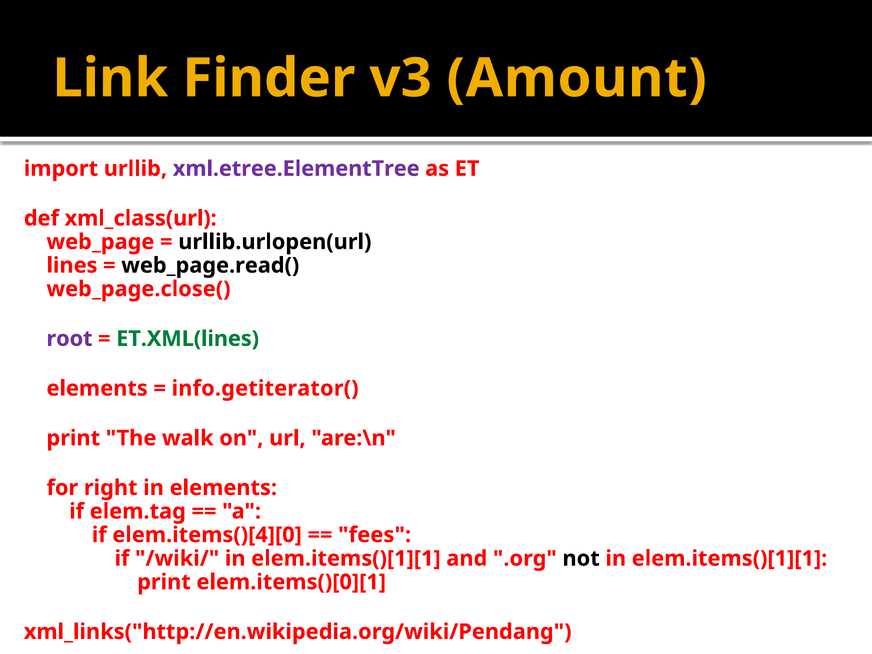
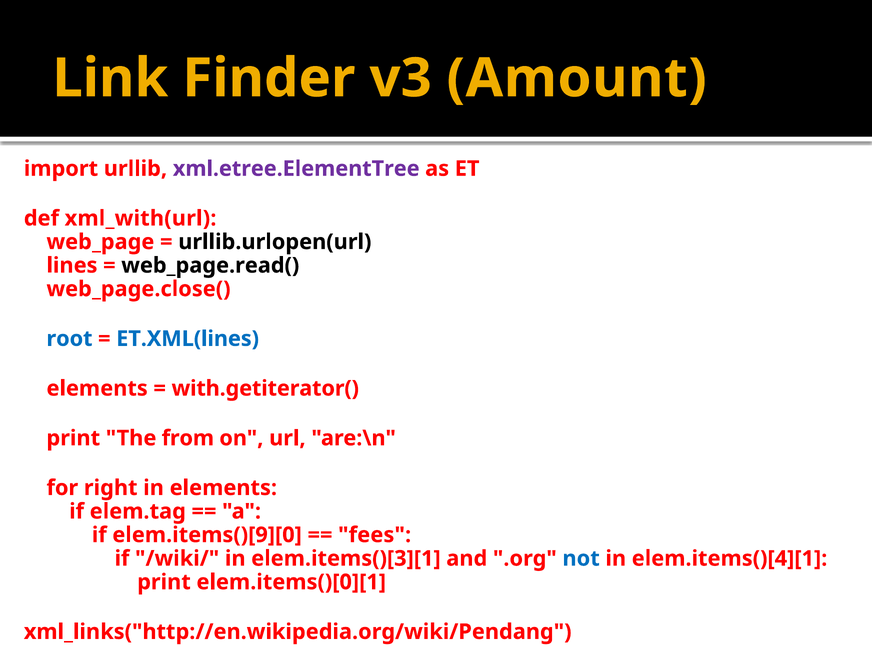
xml_class(url: xml_class(url -> xml_with(url (141, 218)
root colour: purple -> blue (70, 339)
ET.XML(lines colour: green -> blue (188, 339)
info.getiterator(: info.getiterator( -> with.getiterator( (265, 388)
walk: walk -> from (188, 438)
elem.items()[4][0: elem.items()[4][0 -> elem.items()[9][0 (207, 535)
/wiki/ in elem.items()[1][1: elem.items()[1][1 -> elem.items()[3][1 (346, 559)
not colour: black -> blue (581, 559)
elem.items()[1][1: elem.items()[1][1 -> elem.items()[4][1 (730, 559)
